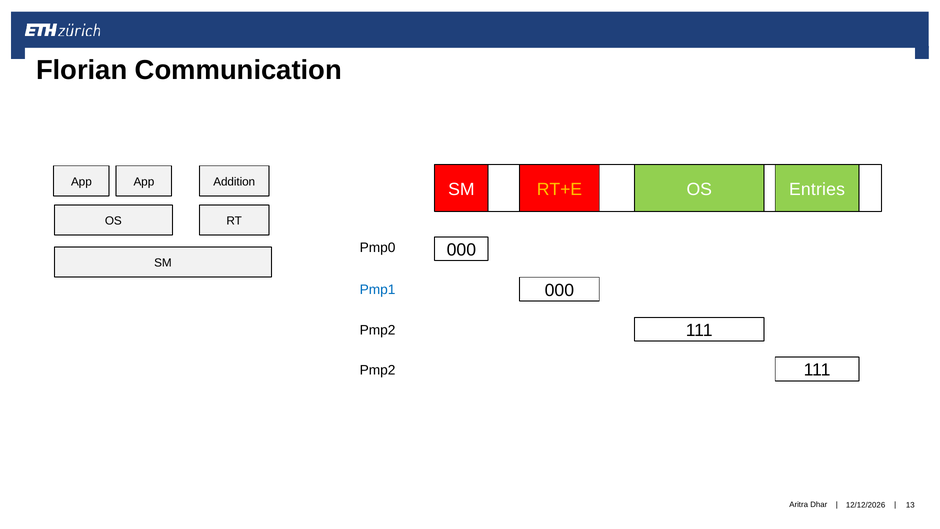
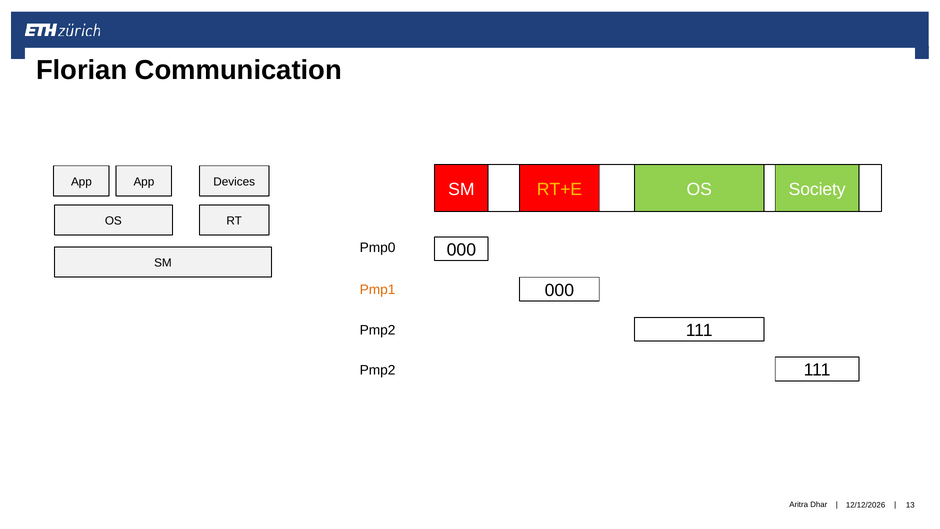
Addition: Addition -> Devices (234, 182)
Entries: Entries -> Society (817, 189)
Pmp1 colour: blue -> orange (378, 290)
